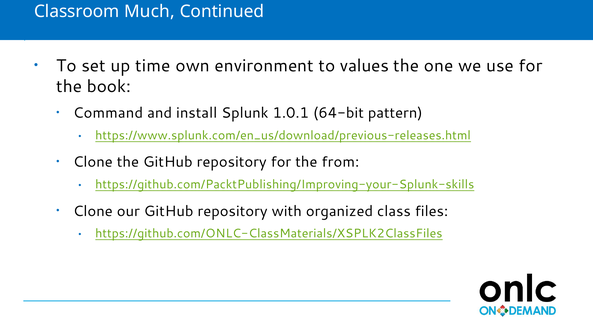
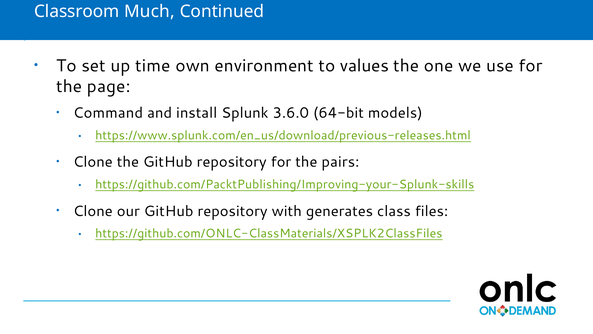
book: book -> page (109, 86)
1.0.1: 1.0.1 -> 3.6.0 (291, 113)
pattern: pattern -> models (395, 113)
from: from -> pairs (340, 162)
organized: organized -> generates (339, 211)
